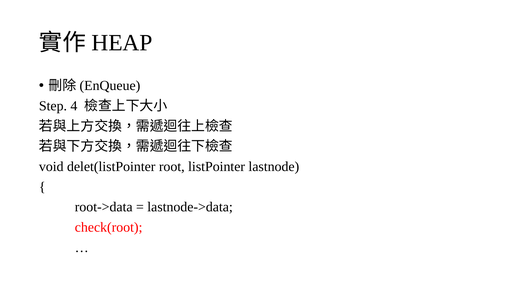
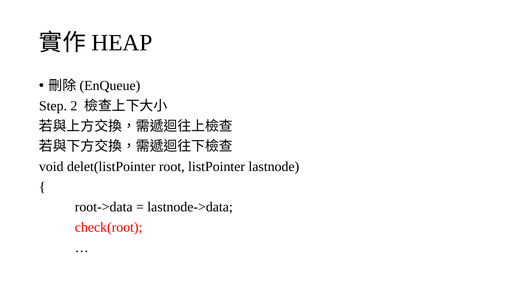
4: 4 -> 2 (74, 106)
